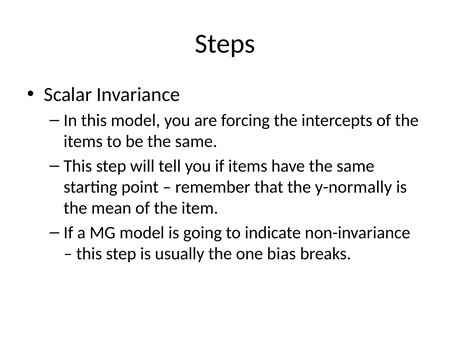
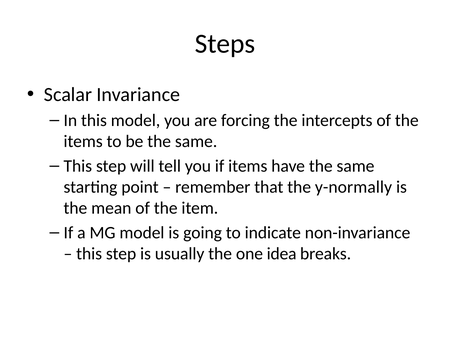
bias: bias -> idea (282, 253)
